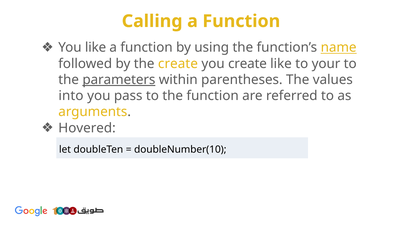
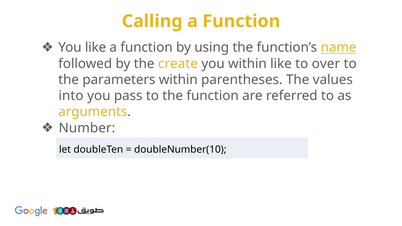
you create: create -> within (247, 64)
your: your -> over (326, 64)
parameters underline: present -> none (119, 80)
Hovered: Hovered -> Number (87, 128)
